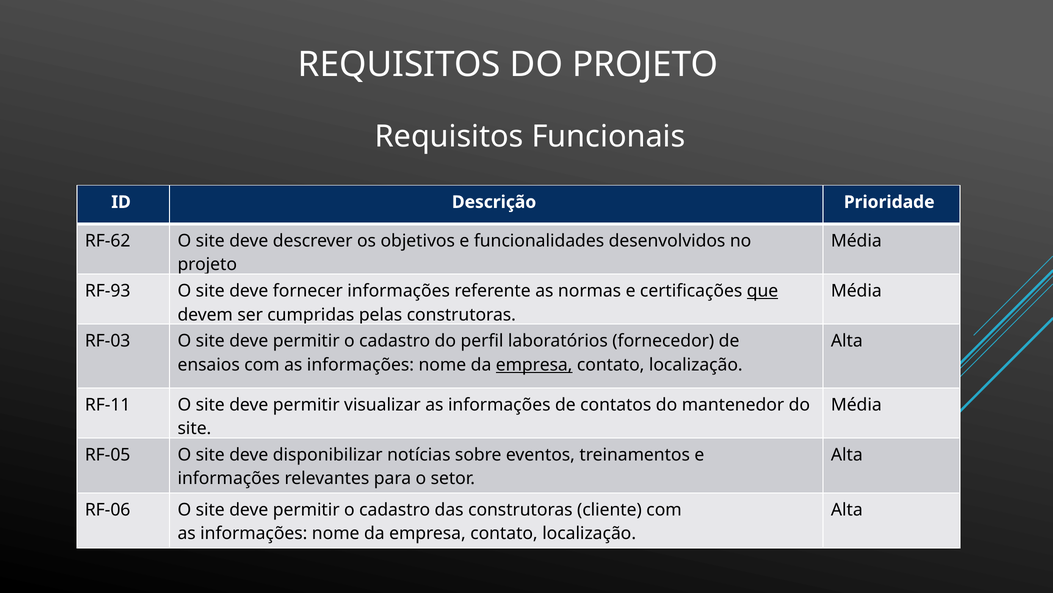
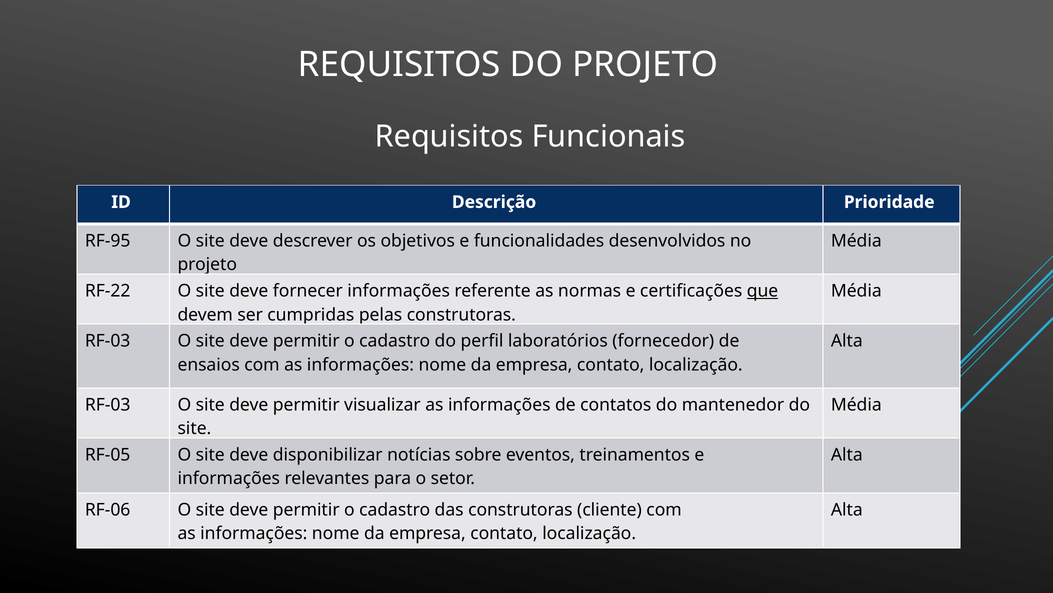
RF-62: RF-62 -> RF-95 (108, 241)
RF-93: RF-93 -> RF-22 (108, 291)
empresa underline: present -> none (534, 364)
RF-11: RF-11 -> RF-03 (108, 404)
